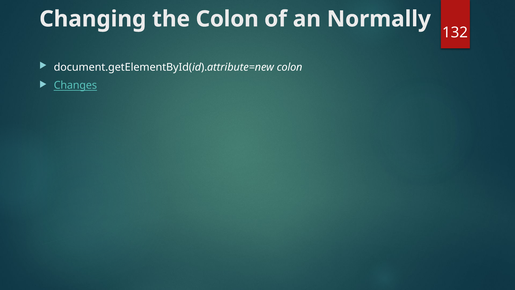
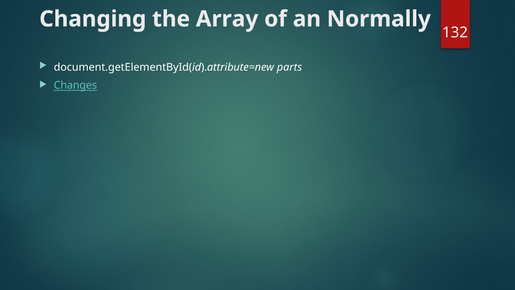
the Colon: Colon -> Array (227, 19)
document.getElementById(id).attribute=new colon: colon -> parts (289, 67)
